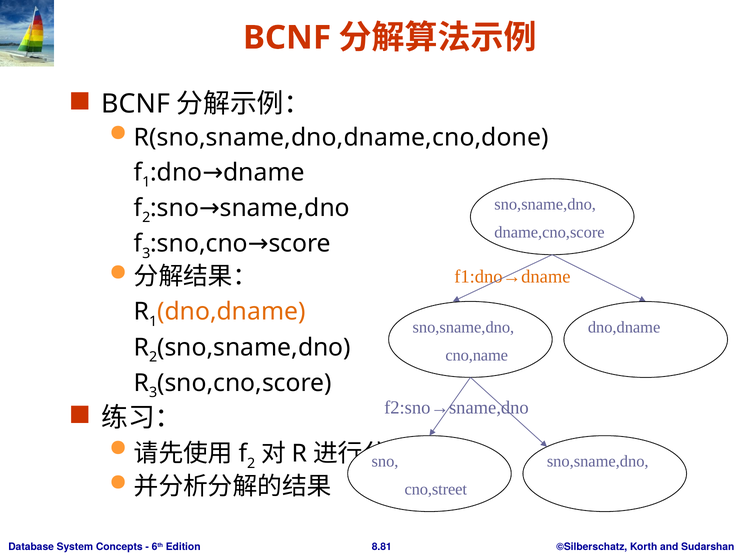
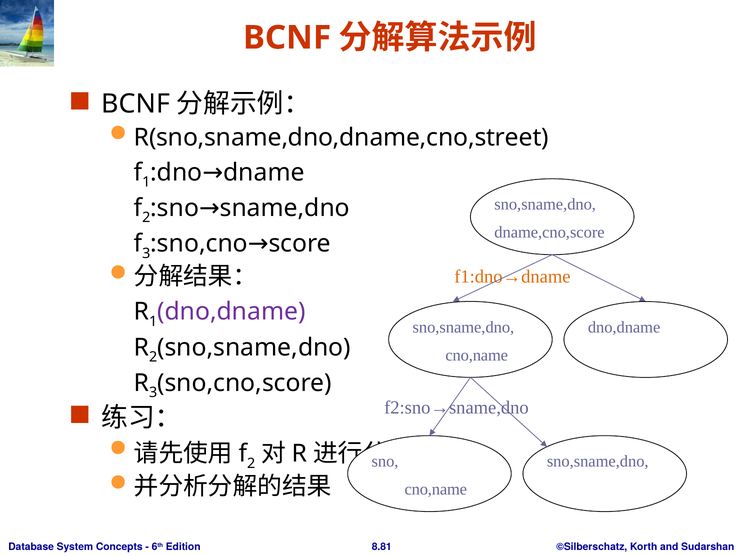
R(sno,sname,dno,dname,cno,done: R(sno,sname,dno,dname,cno,done -> R(sno,sname,dno,dname,cno,street (341, 138)
dno,dname colour: orange -> purple (231, 312)
cno,street: cno,street -> cno,name (436, 490)
